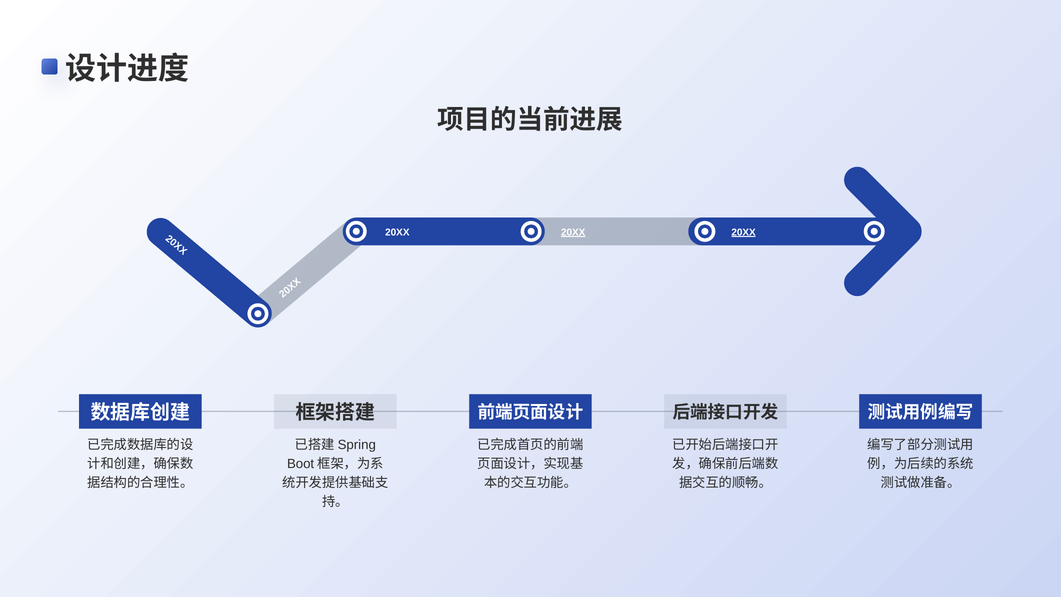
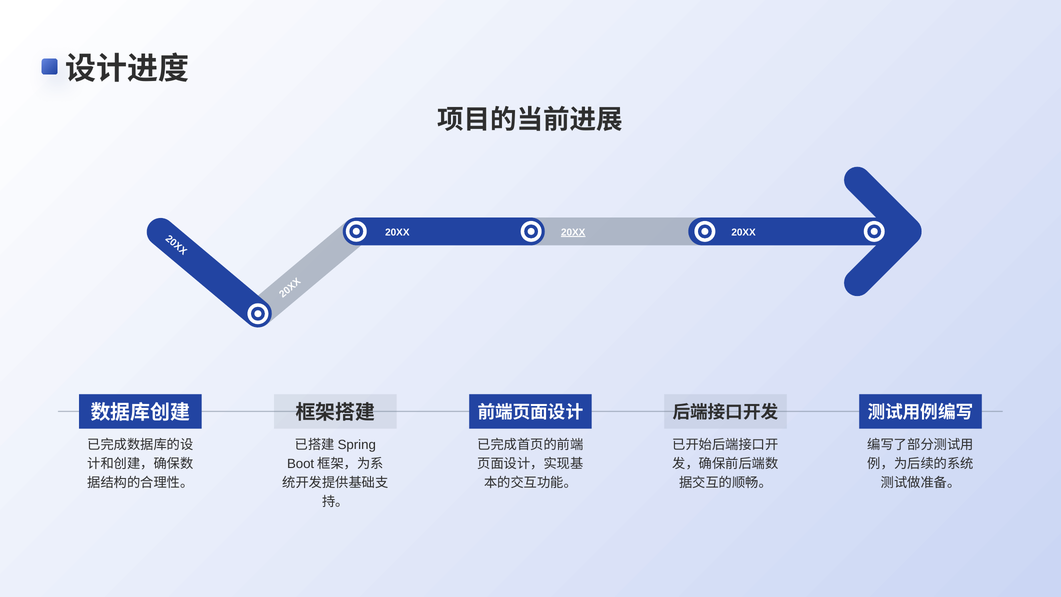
20XX underline: present -> none (744, 232)
